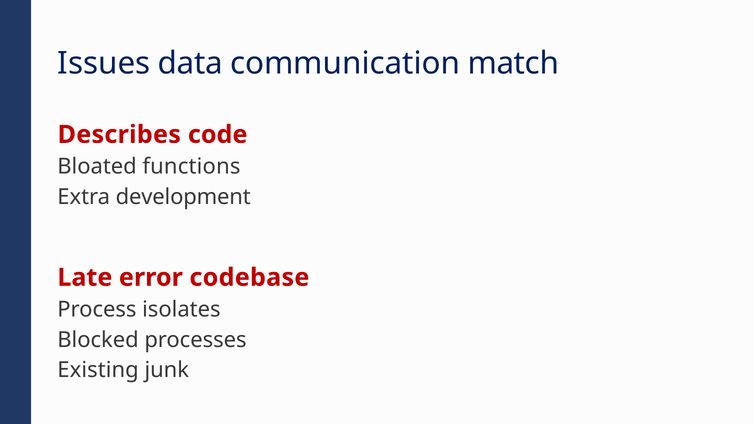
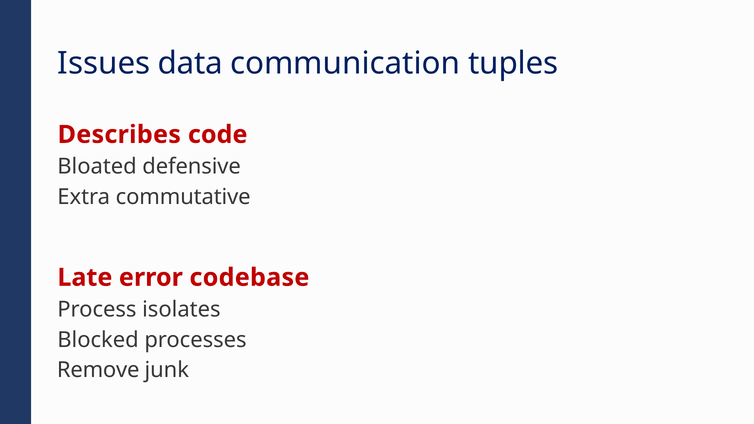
match: match -> tuples (513, 63)
functions: functions -> defensive (192, 167)
development: development -> commutative (183, 197)
Existing: Existing -> Remove (98, 370)
